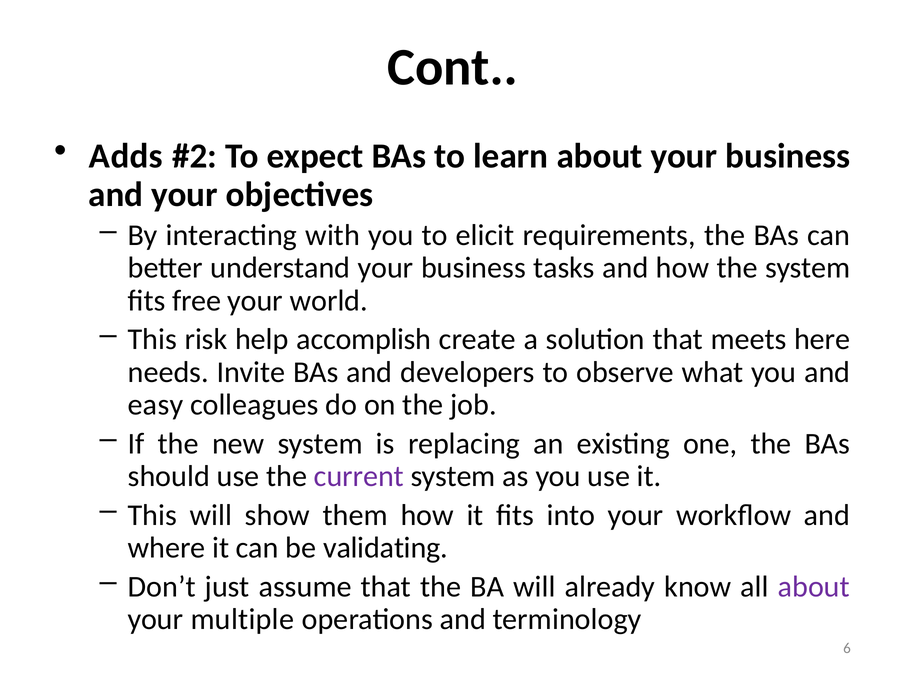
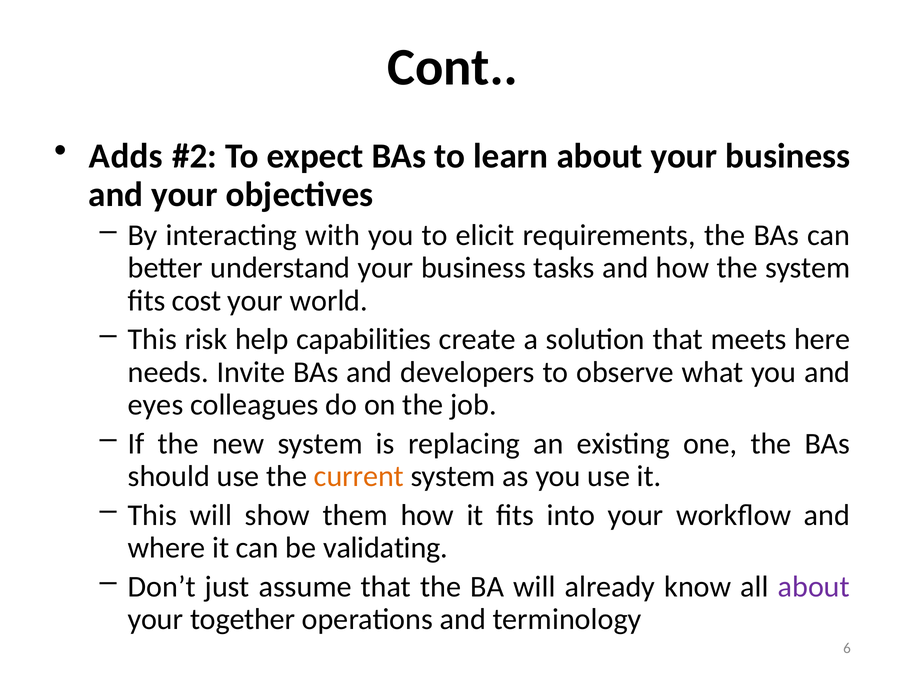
free: free -> cost (197, 300)
accomplish: accomplish -> capabilities (364, 339)
easy: easy -> eyes (156, 404)
current colour: purple -> orange (359, 476)
multiple: multiple -> together (243, 619)
